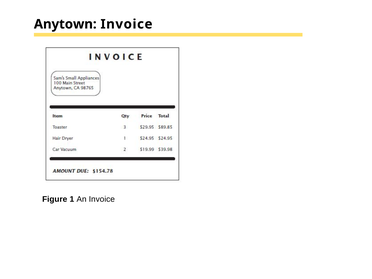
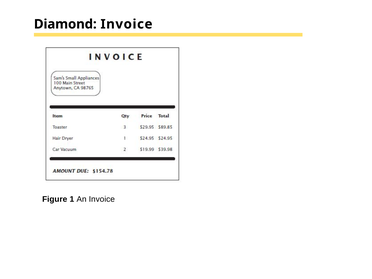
Anytown: Anytown -> Diamond (65, 24)
